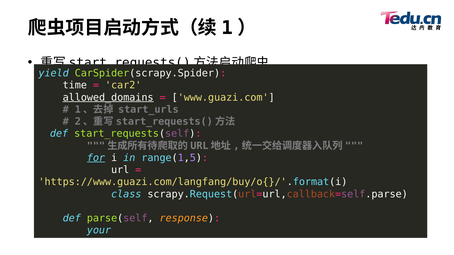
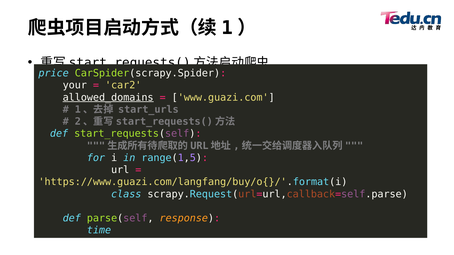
yield: yield -> price (54, 73)
time: time -> your (75, 85)
for underline: present -> none (96, 158)
your: your -> time (99, 231)
